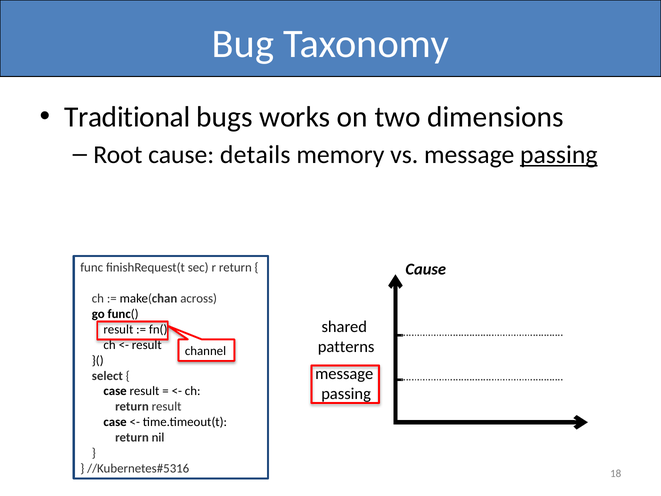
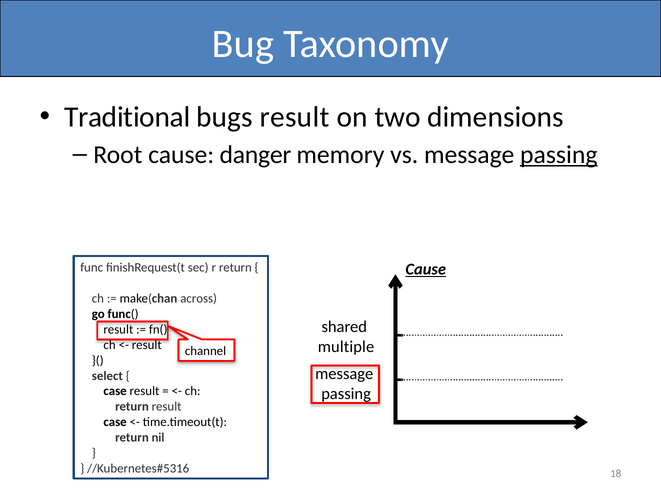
bugs works: works -> result (295, 117)
details: details -> danger (255, 155)
Cause underline: none -> present (426, 269)
patterns: patterns -> multiple (346, 347)
